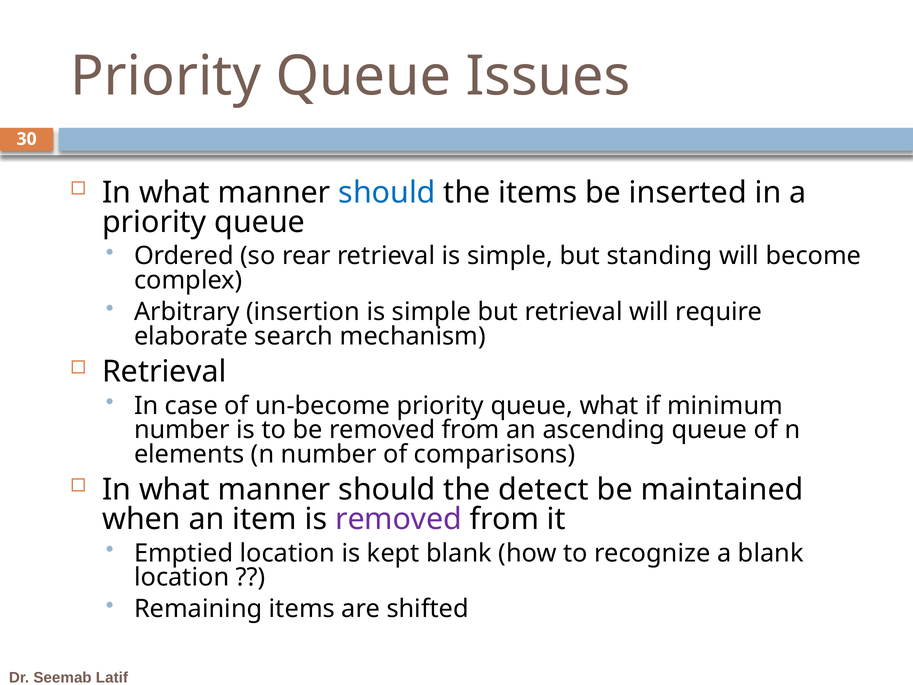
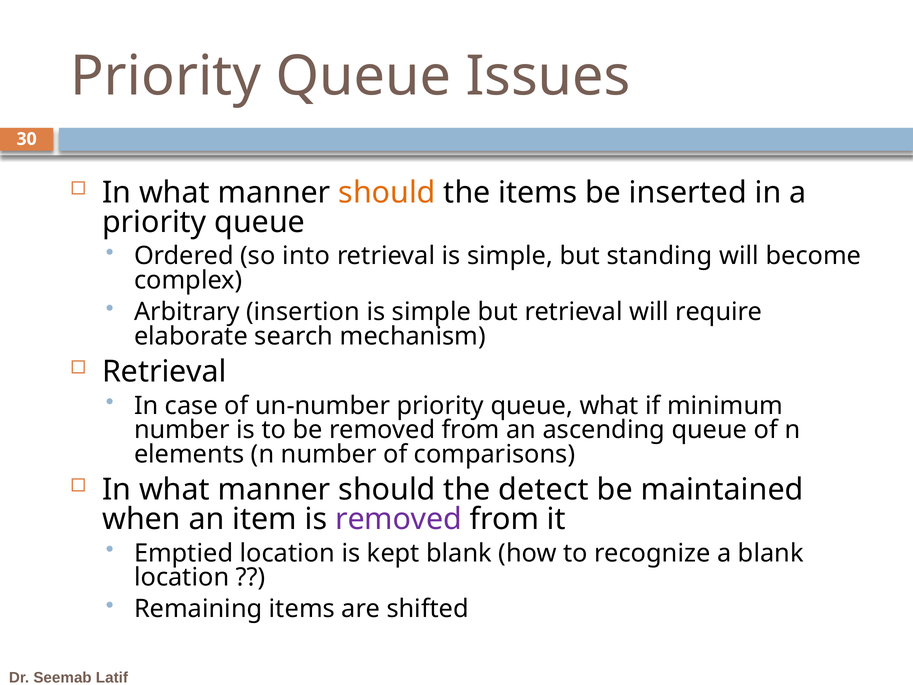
should colour: blue -> orange (387, 193)
rear: rear -> into (306, 256)
un-become: un-become -> un-number (323, 406)
